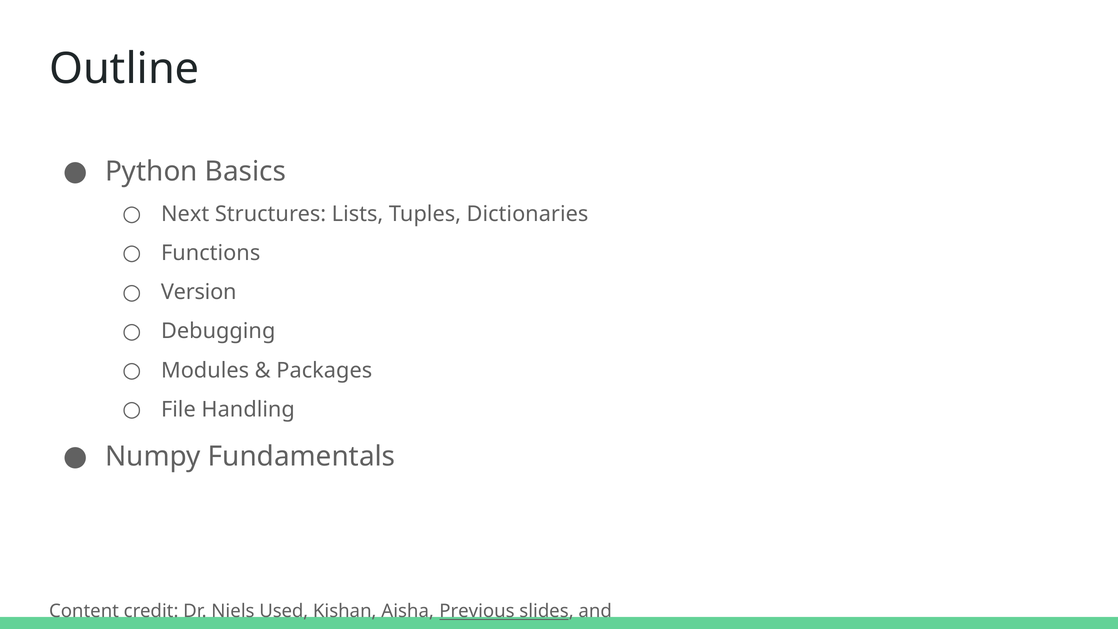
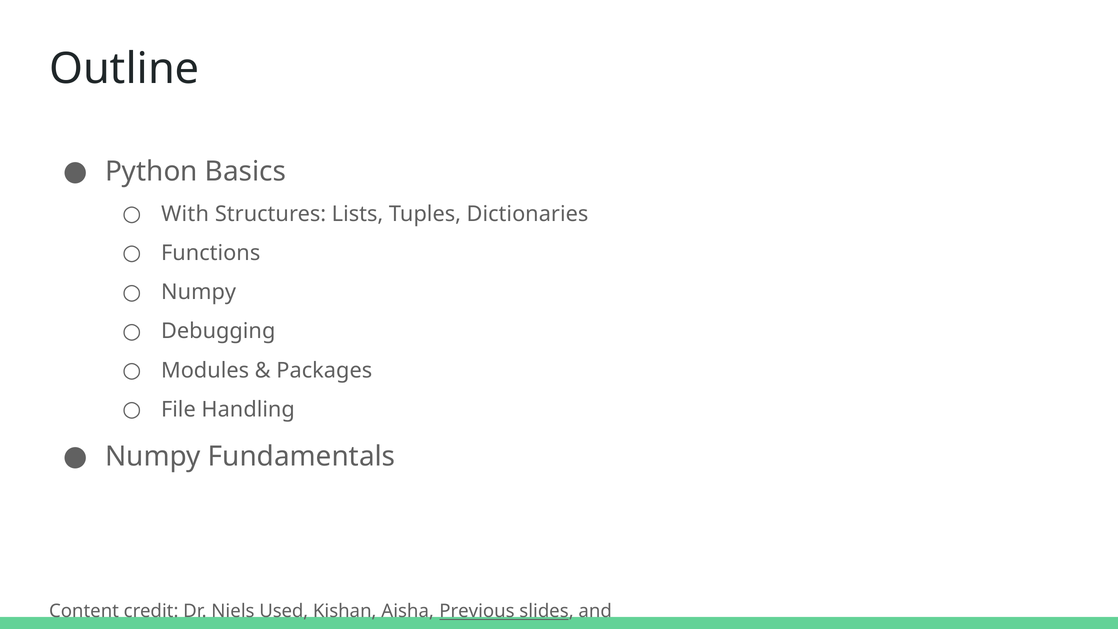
Next: Next -> With (185, 214)
Version: Version -> Numpy (199, 292)
